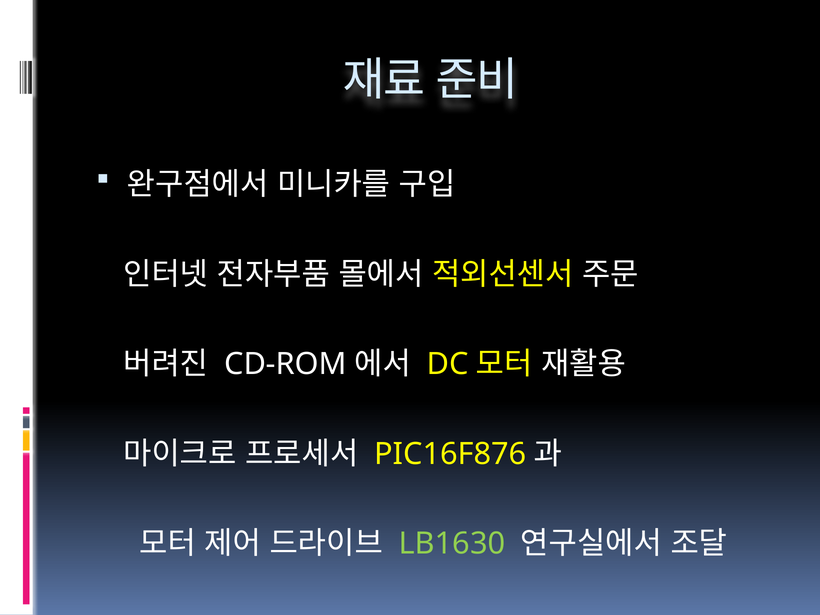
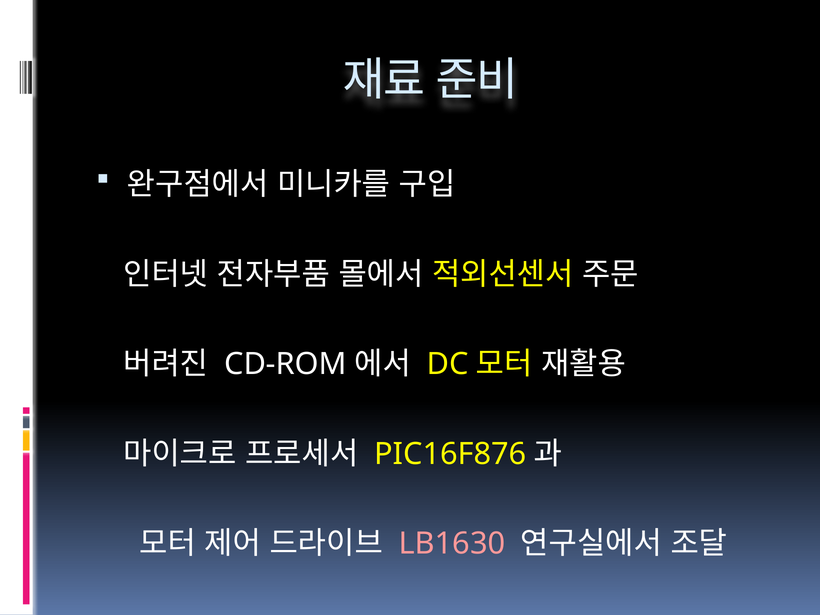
LB1630 colour: light green -> pink (452, 544)
